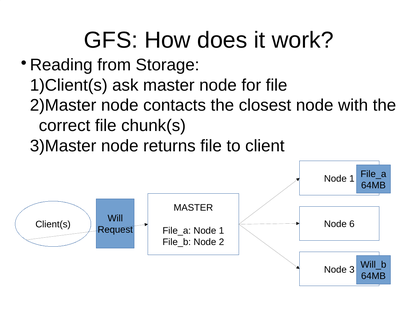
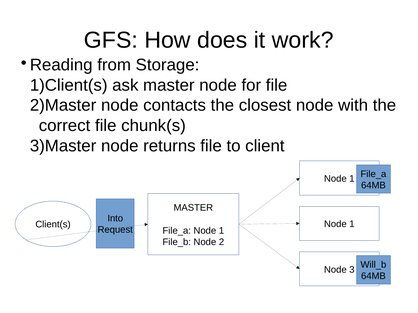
Will: Will -> Into (115, 219)
6: 6 -> 1 (352, 224)
